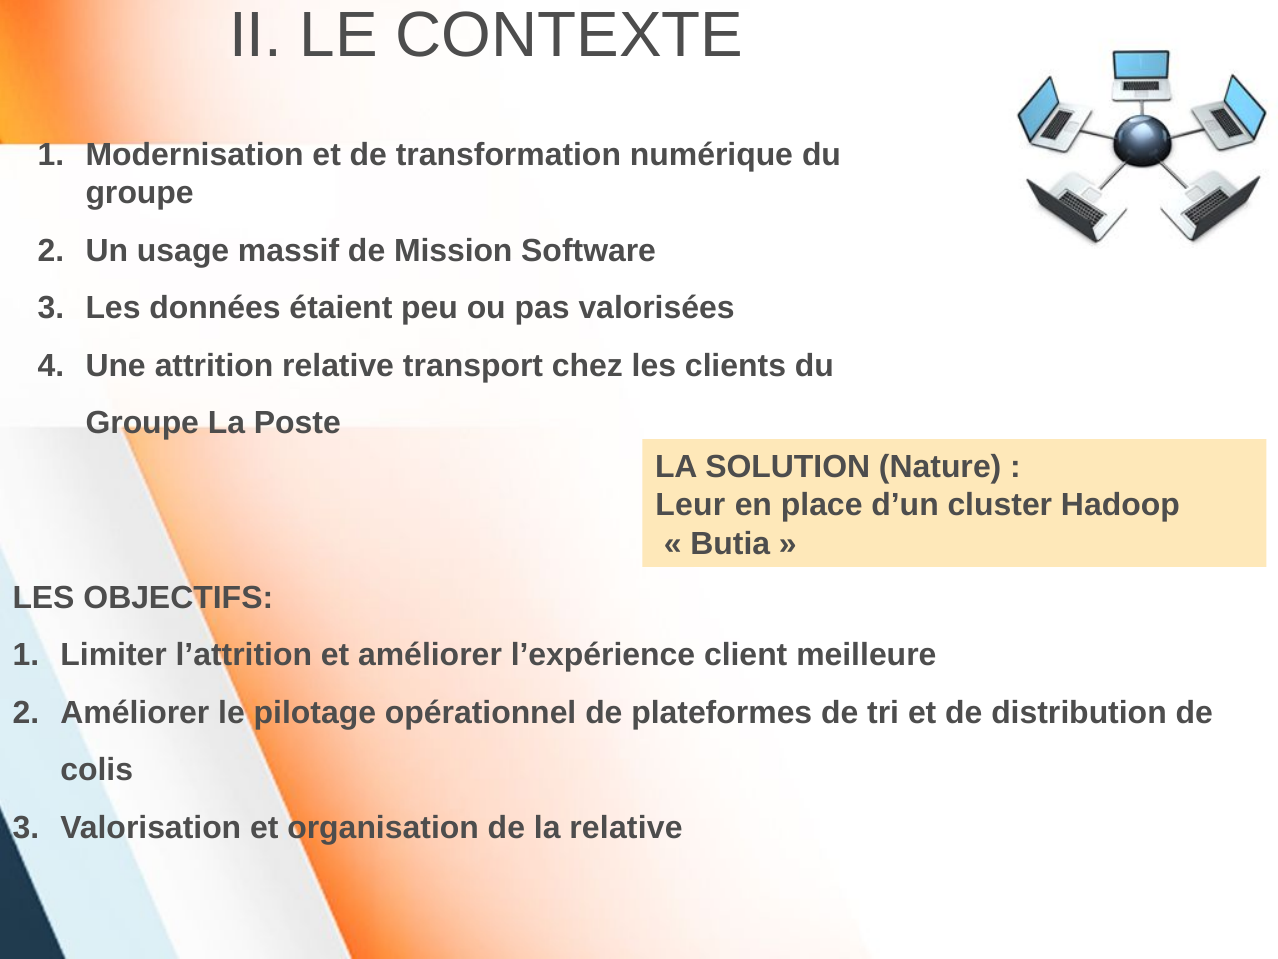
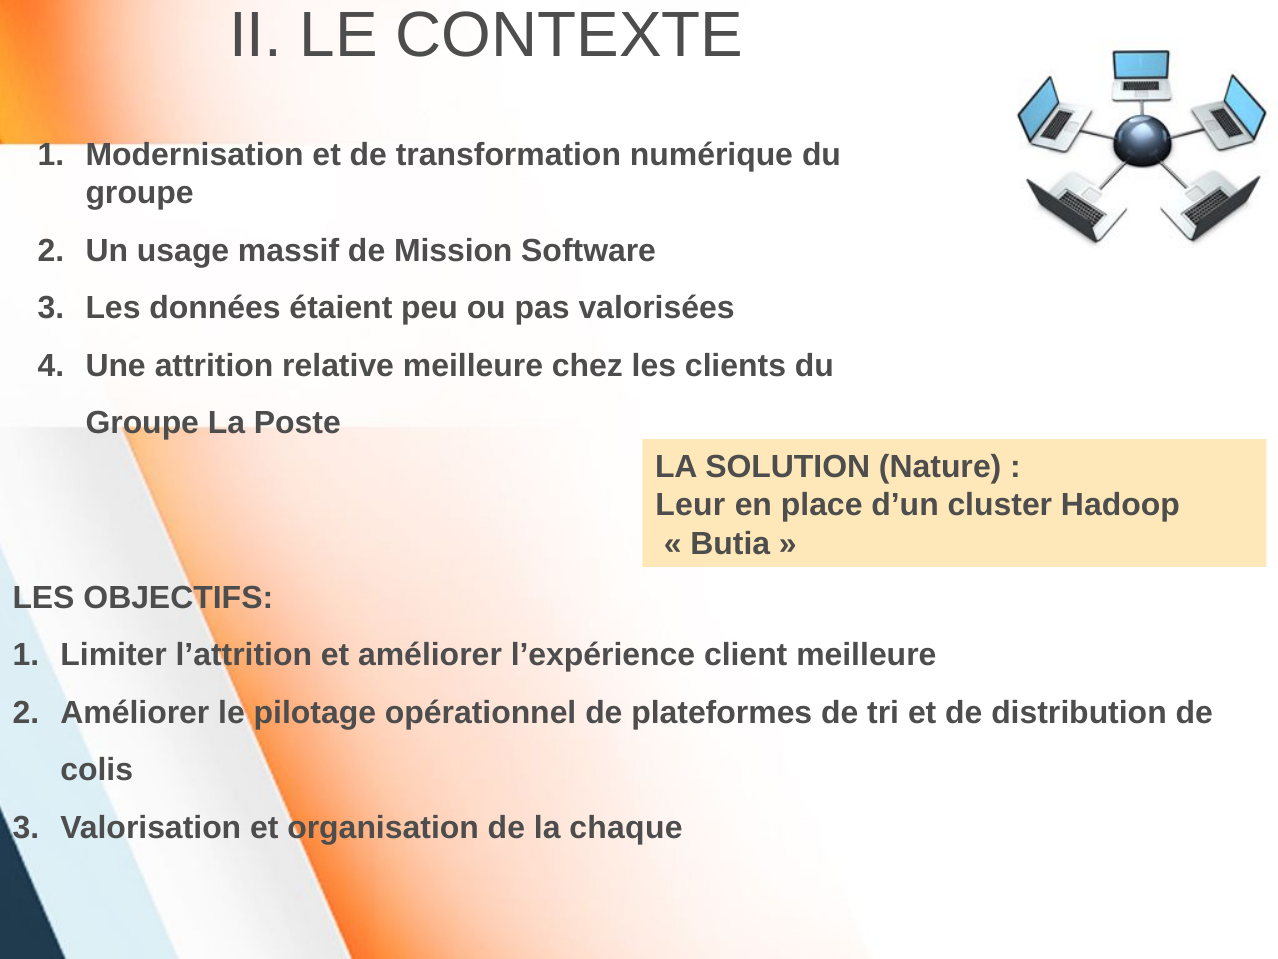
relative transport: transport -> meilleure (473, 366)
la relative: relative -> chaque (626, 828)
